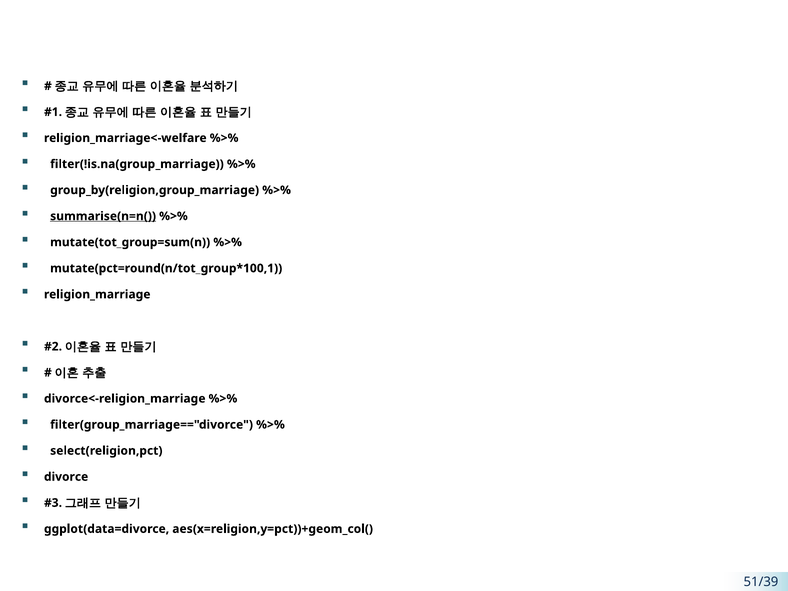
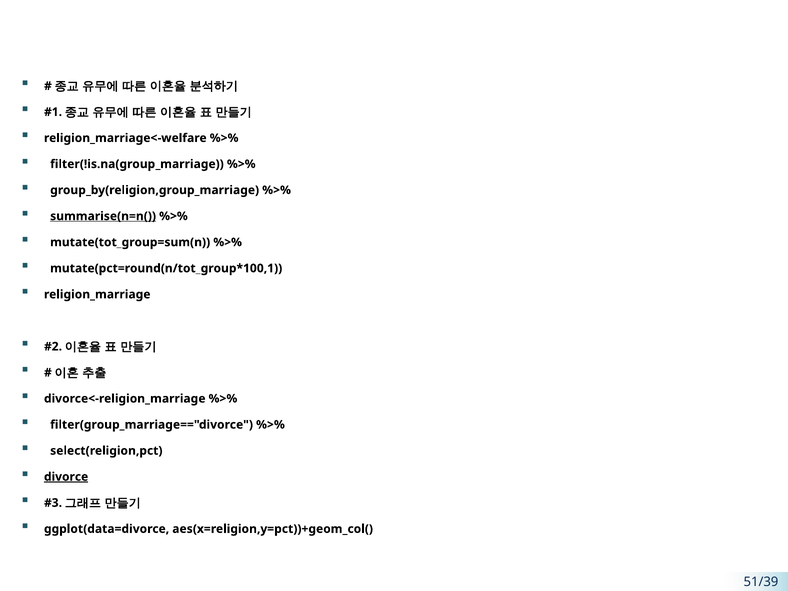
divorce underline: none -> present (66, 477)
